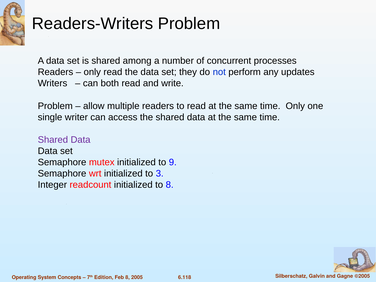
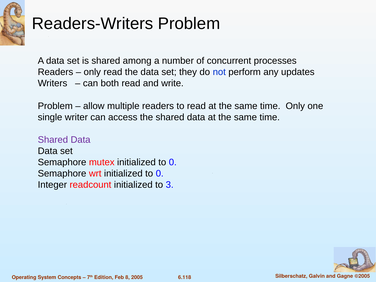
mutex initialized to 9: 9 -> 0 (173, 162)
wrt initialized to 3: 3 -> 0 (160, 174)
to 8: 8 -> 3 (170, 185)
